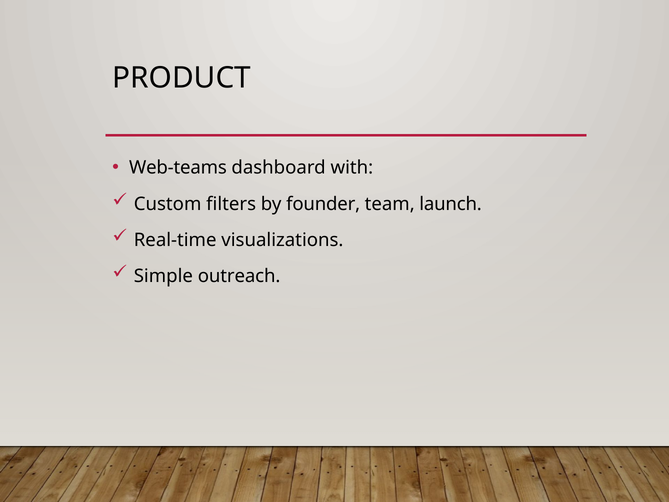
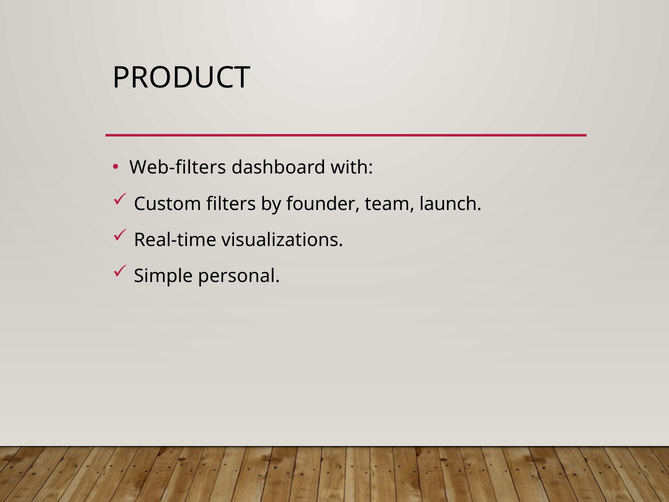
Web-teams: Web-teams -> Web-filters (178, 168)
outreach: outreach -> personal (239, 276)
